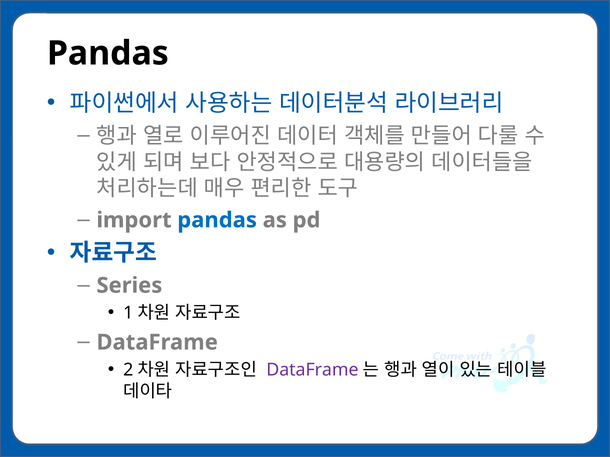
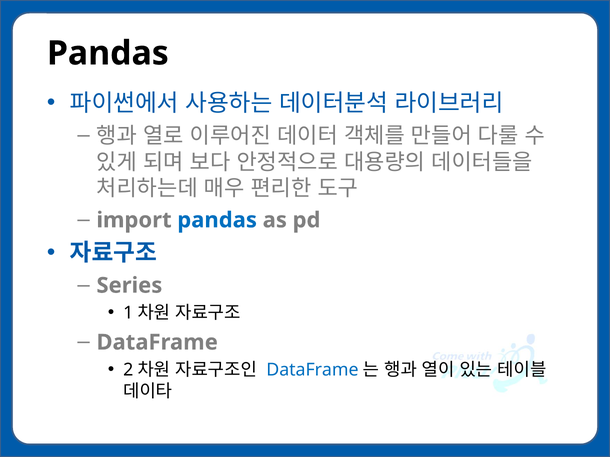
DataFrame colour: purple -> blue (312, 370)
